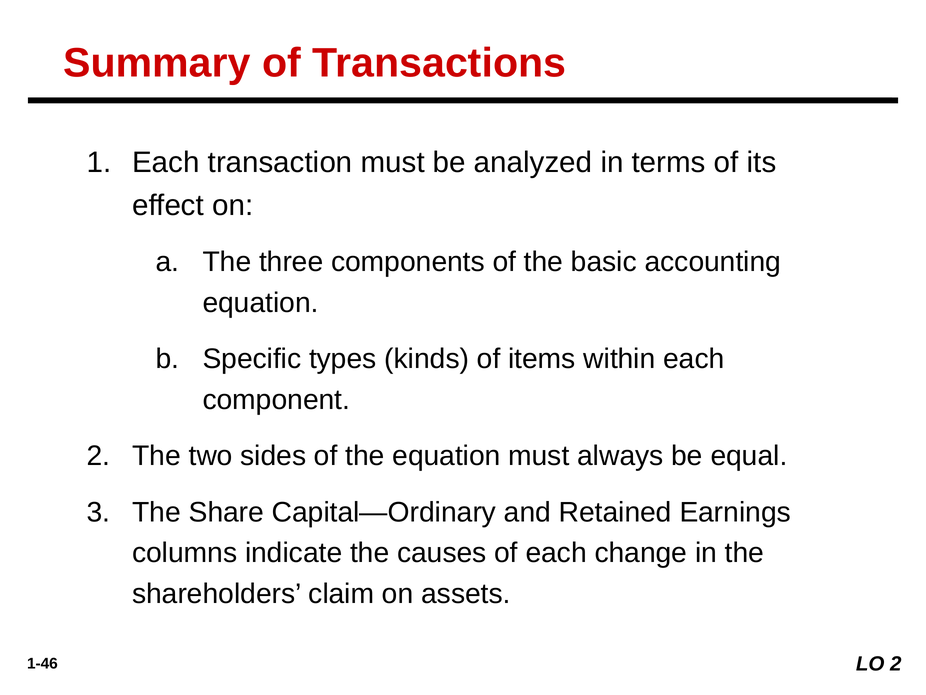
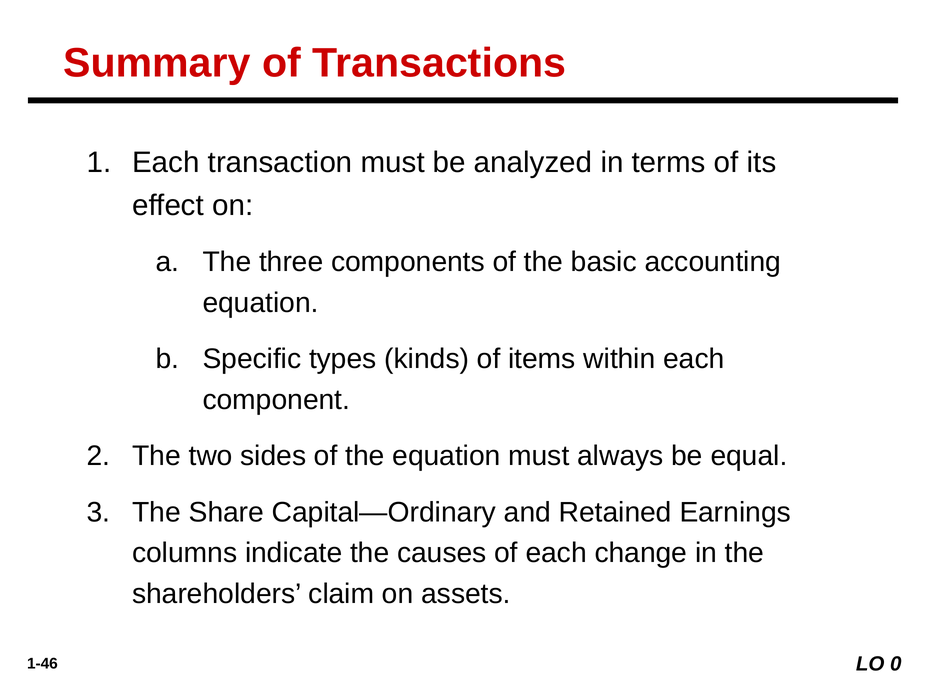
LO 2: 2 -> 0 (896, 663)
